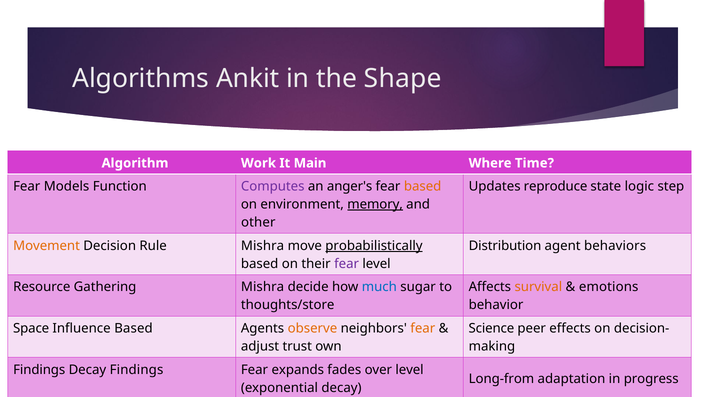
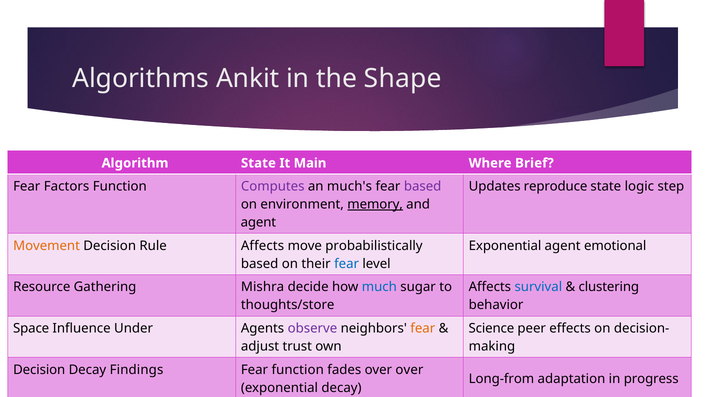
Algorithm Work: Work -> State (258, 163)
Time: Time -> Brief (534, 163)
Models: Models -> Factors (67, 186)
anger's: anger's -> much's (349, 186)
based colour: orange -> purple (423, 186)
other: other -> agent (258, 223)
Rule Mishra: Mishra -> Affects (263, 246)
probabilistically underline: present -> none (374, 246)
Distribution: Distribution -> Exponential (505, 246)
behaviors: behaviors -> emotional (615, 246)
fear colour: purple -> blue (347, 264)
survival colour: orange -> blue (538, 287)
emotions: emotions -> clustering (609, 287)
Influence Based: Based -> Under (134, 329)
observe colour: orange -> purple (312, 329)
Findings: Findings -> Decision (39, 370)
Fear expands: expands -> function (298, 370)
over level: level -> over (409, 370)
